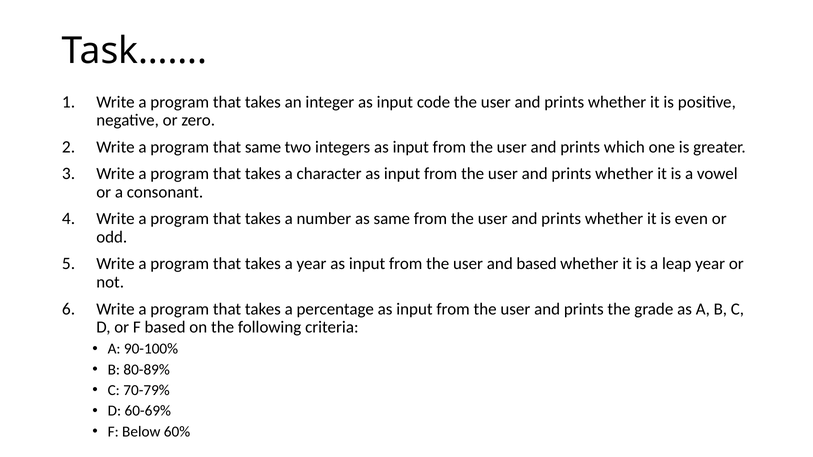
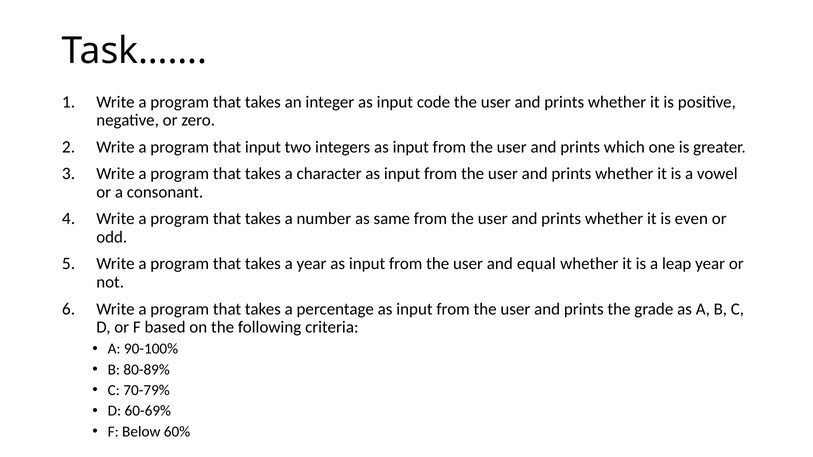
that same: same -> input (263, 147)
and based: based -> equal (536, 264)
